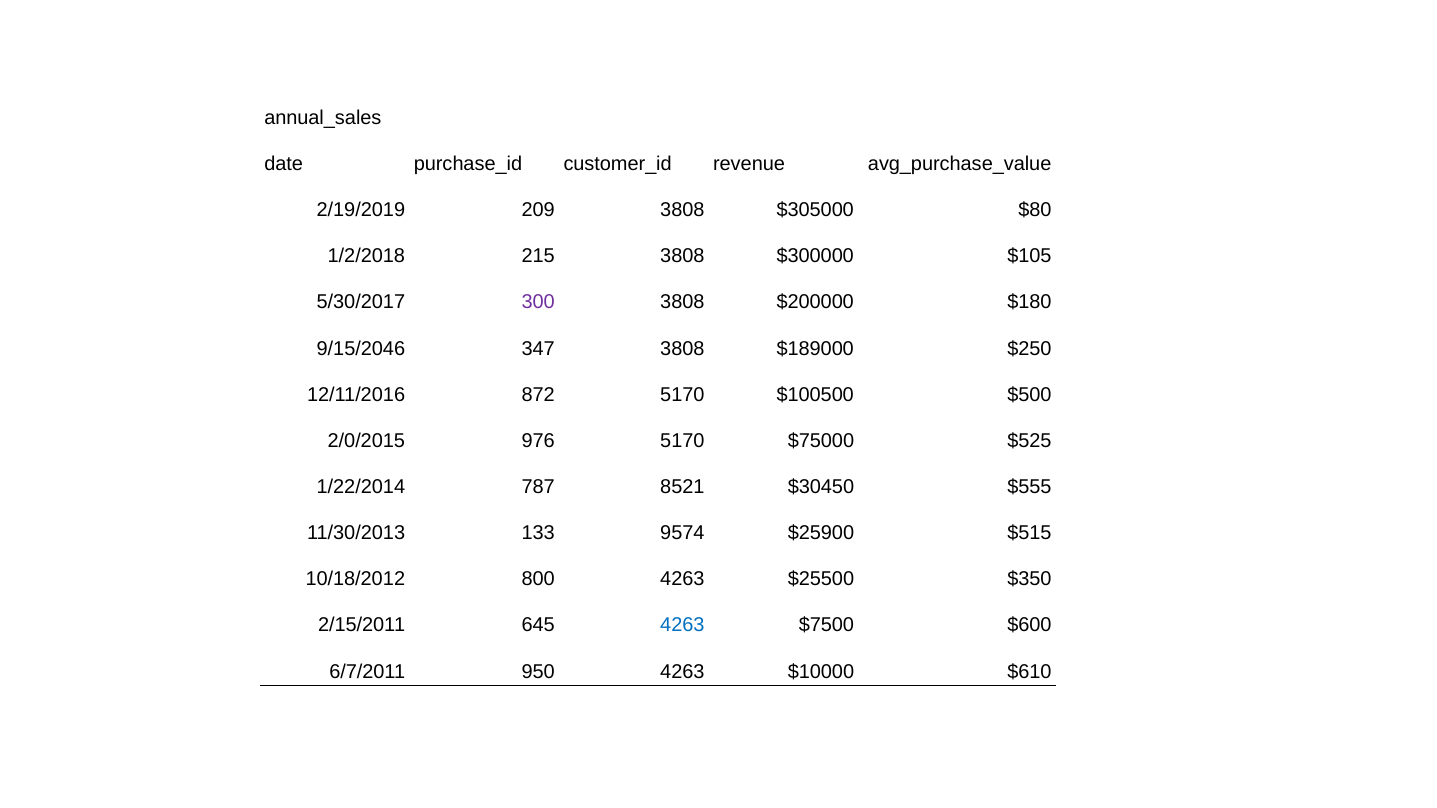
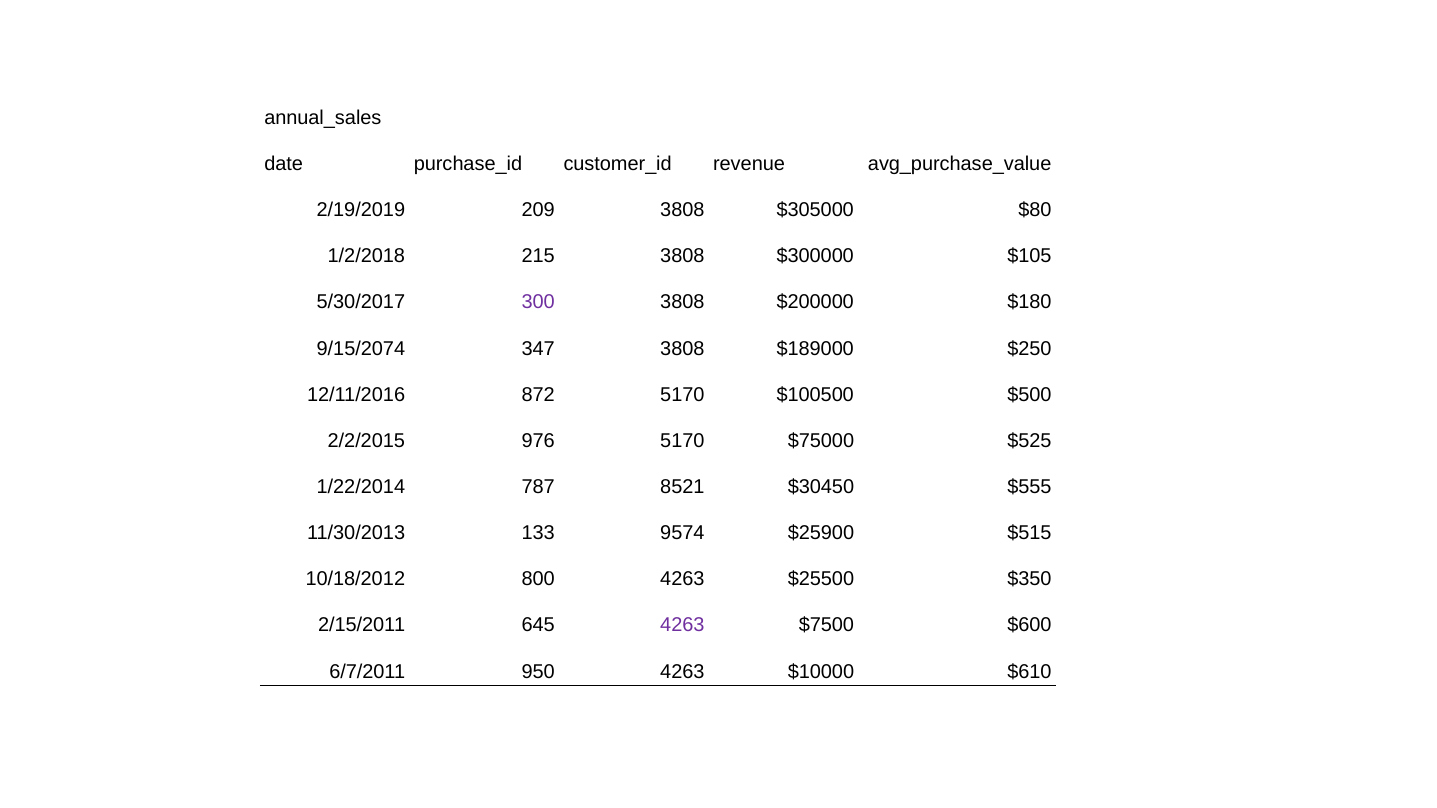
9/15/2046: 9/15/2046 -> 9/15/2074 (361, 349)
2/0/2015: 2/0/2015 -> 2/2/2015 (366, 441)
4263 colour: blue -> purple (682, 626)
